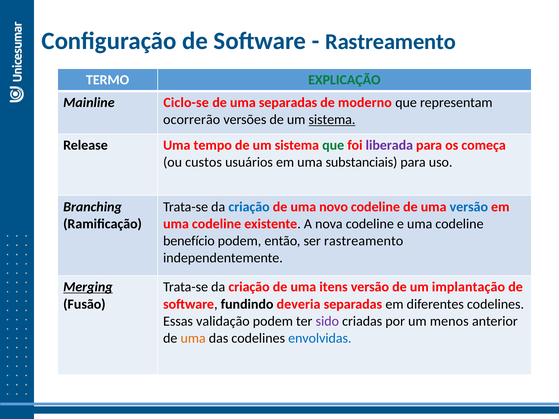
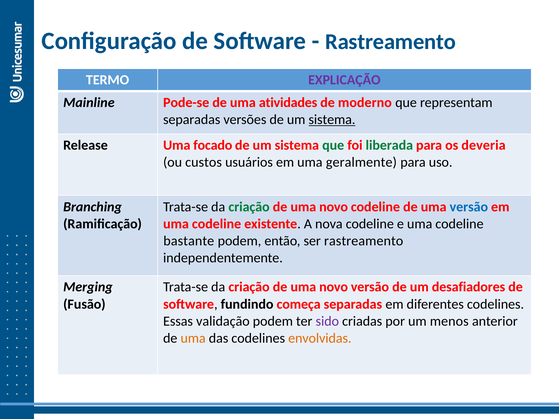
EXPLICAÇÃO colour: green -> purple (344, 80)
Ciclo-se: Ciclo-se -> Pode-se (186, 103)
uma separadas: separadas -> atividades (288, 103)
ocorrerão: ocorrerão -> separadas (192, 120)
tempo: tempo -> focado (213, 145)
liberada colour: purple -> green (389, 145)
começa: começa -> deveria (484, 145)
substanciais: substanciais -> geralmente (361, 162)
criação colour: blue -> green (249, 207)
benefício: benefício -> bastante (189, 241)
Merging underline: present -> none (88, 287)
itens: itens -> novo (334, 287)
implantação: implantação -> desafiadores (469, 287)
deveria: deveria -> começa (299, 304)
envolvidas colour: blue -> orange (320, 338)
